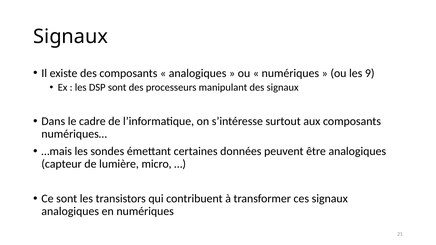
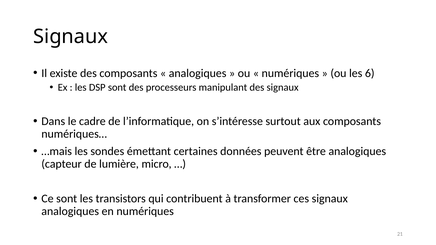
9: 9 -> 6 (370, 73)
